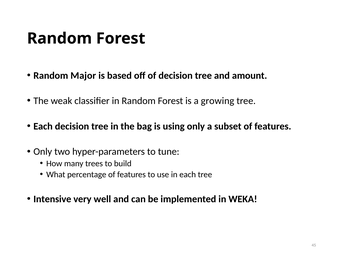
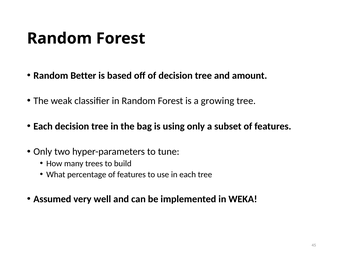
Major: Major -> Better (83, 76)
Intensive: Intensive -> Assumed (52, 199)
